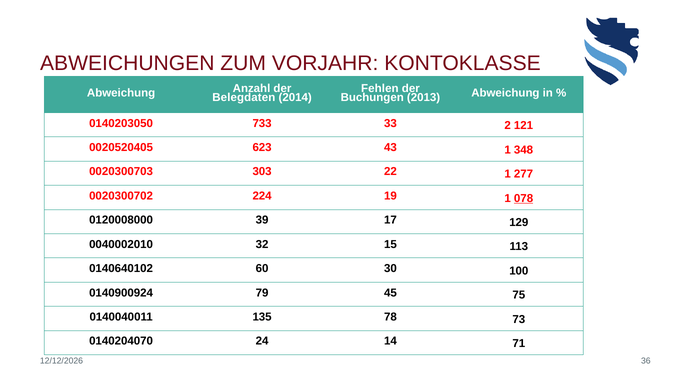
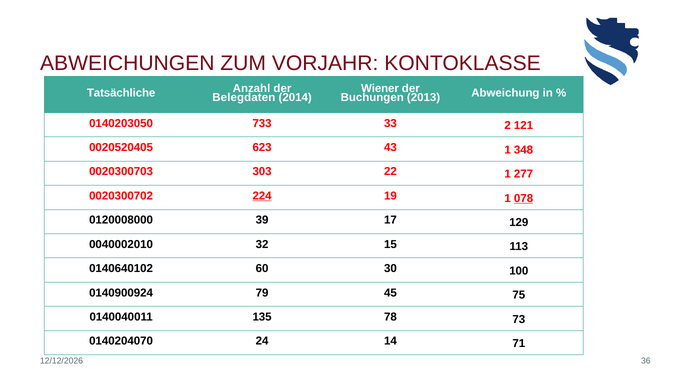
Fehlen: Fehlen -> Wiener (380, 88)
Abweichung: Abweichung -> Tatsächliche (121, 93)
224 underline: none -> present (262, 196)
